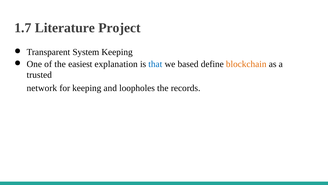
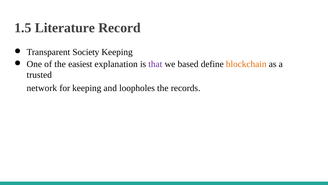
1.7: 1.7 -> 1.5 (23, 28)
Project: Project -> Record (120, 28)
System: System -> Society (86, 52)
that colour: blue -> purple (155, 64)
